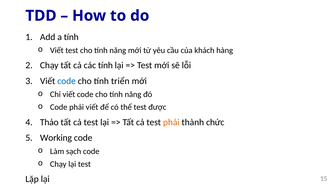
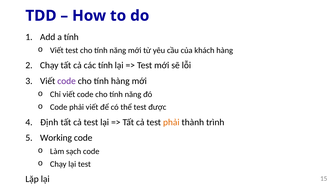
code colour: blue -> purple (67, 81)
tính triển: triển -> hàng (120, 81)
Thảo: Thảo -> Định (49, 122)
chức: chức -> trình (215, 122)
